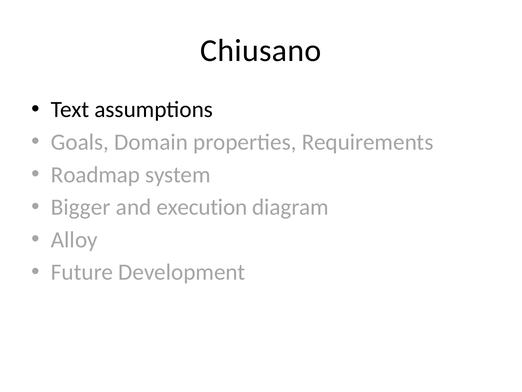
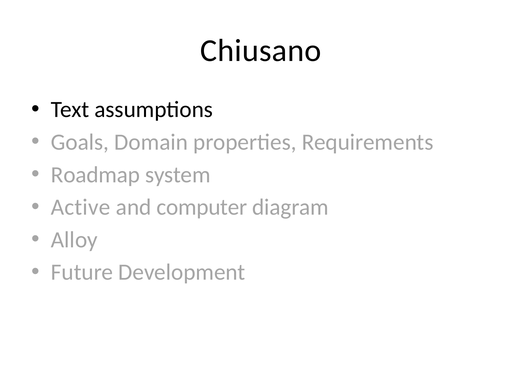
Bigger: Bigger -> Active (81, 207)
execution: execution -> computer (202, 207)
